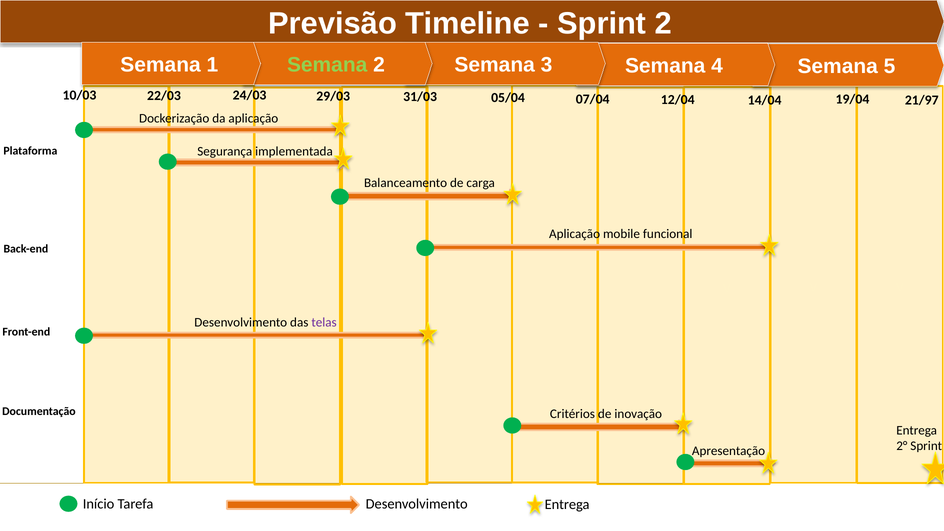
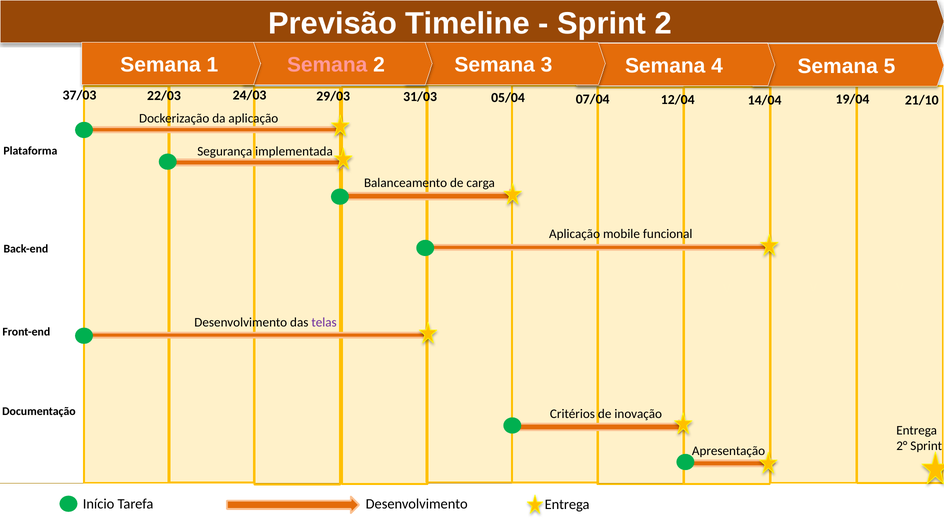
Semana colour: light green -> pink (327, 65)
10/03: 10/03 -> 37/03 (79, 95)
21/97: 21/97 -> 21/10 (922, 100)
